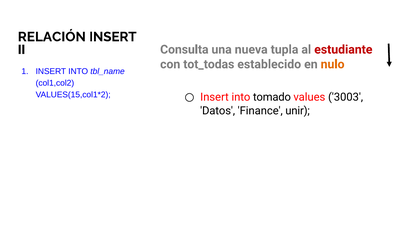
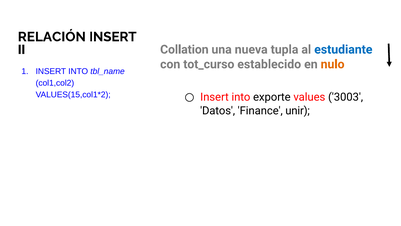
Consulta: Consulta -> Collation (184, 49)
estudiante colour: red -> blue (343, 49)
tot_todas: tot_todas -> tot_curso (209, 64)
tomado: tomado -> exporte (272, 97)
